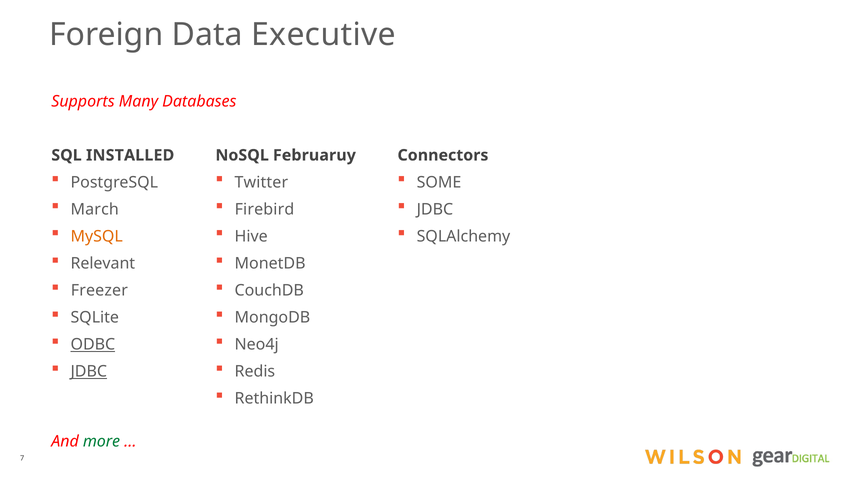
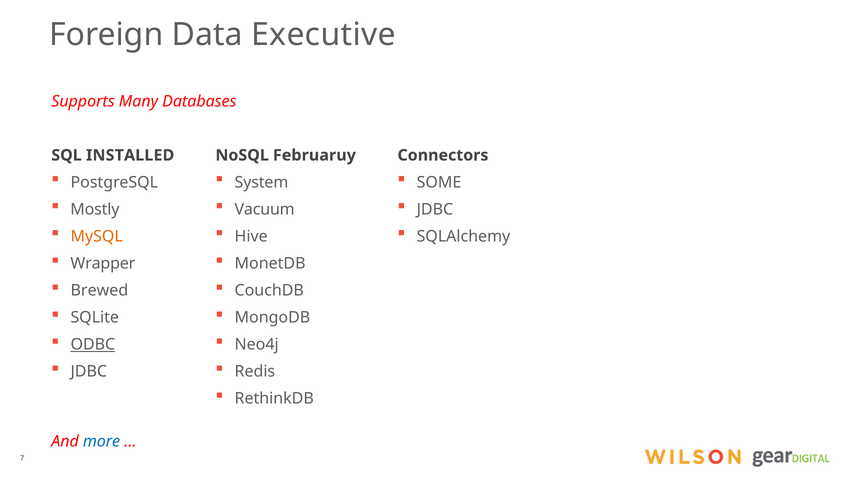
Twitter: Twitter -> System (261, 182)
March: March -> Mostly (95, 209)
Firebird: Firebird -> Vacuum (265, 209)
Relevant: Relevant -> Wrapper (103, 263)
Freezer: Freezer -> Brewed (99, 290)
JDBC underline: present -> none (89, 371)
more colour: green -> blue (102, 441)
